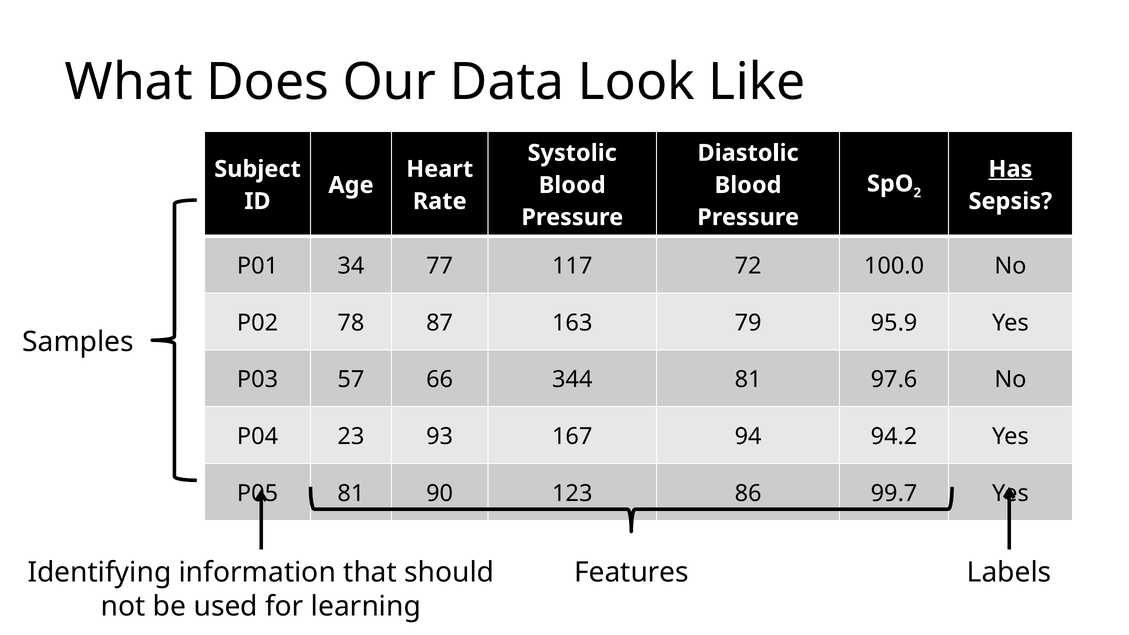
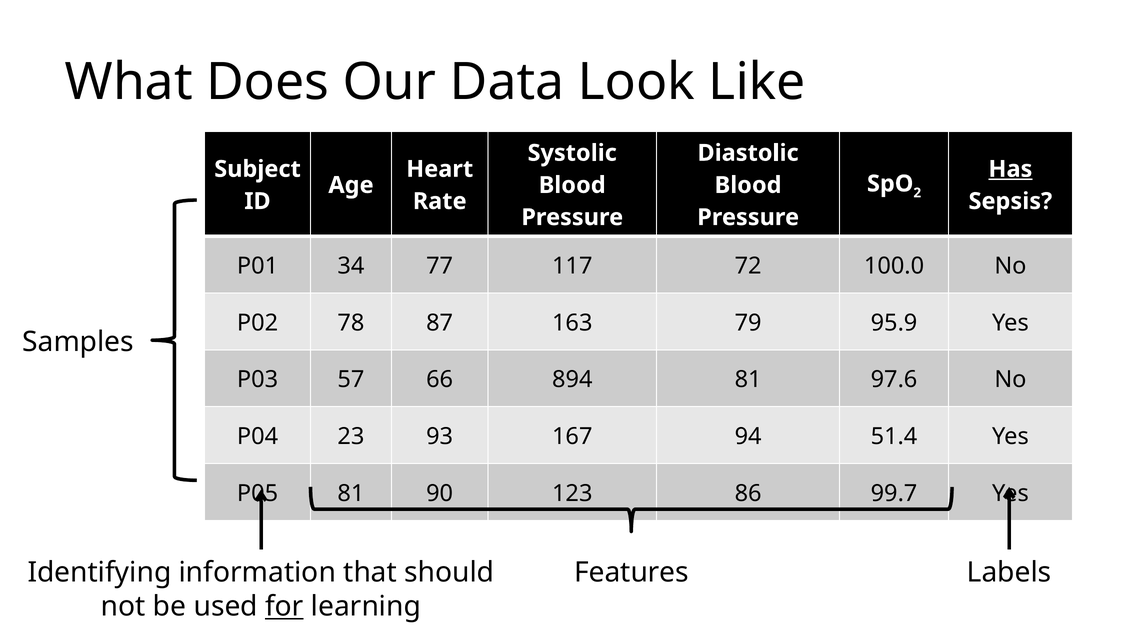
344: 344 -> 894 (572, 380)
94.2: 94.2 -> 51.4 (894, 437)
for underline: none -> present (284, 607)
